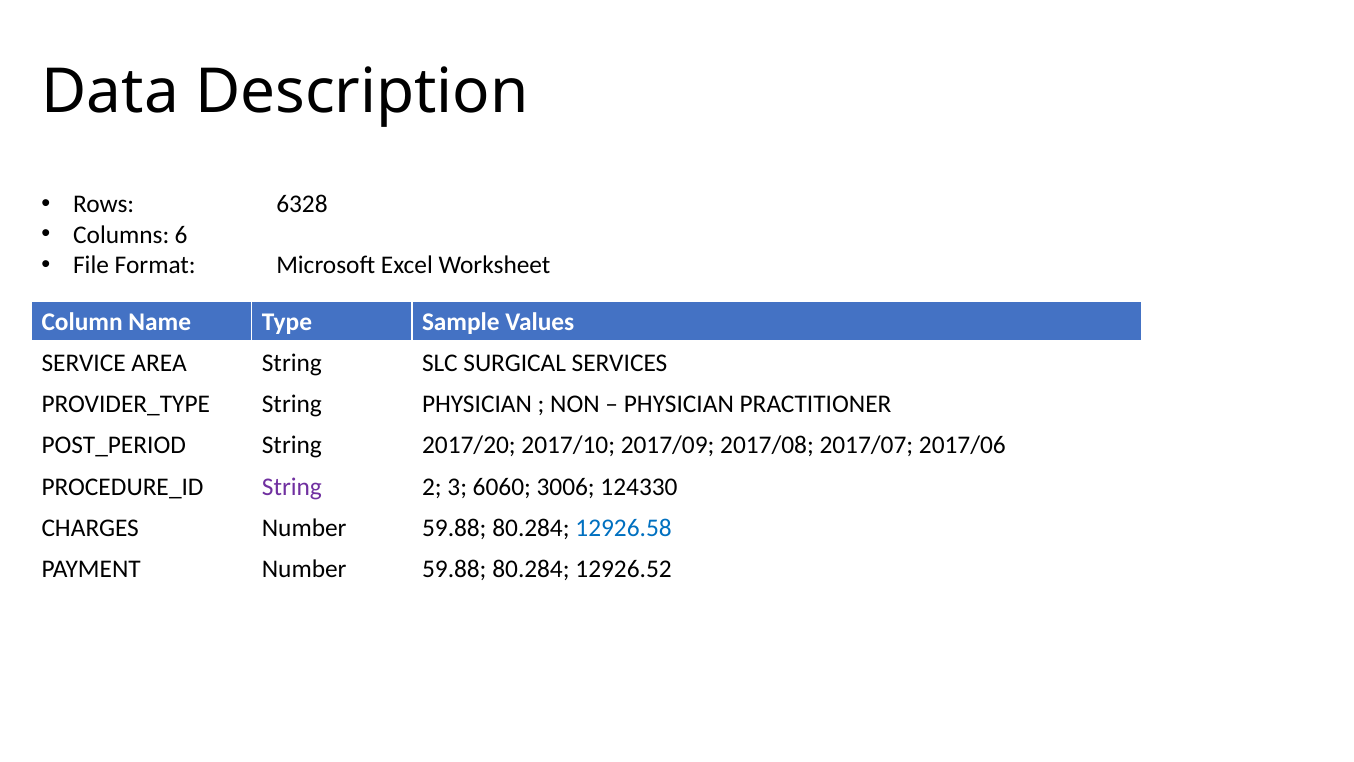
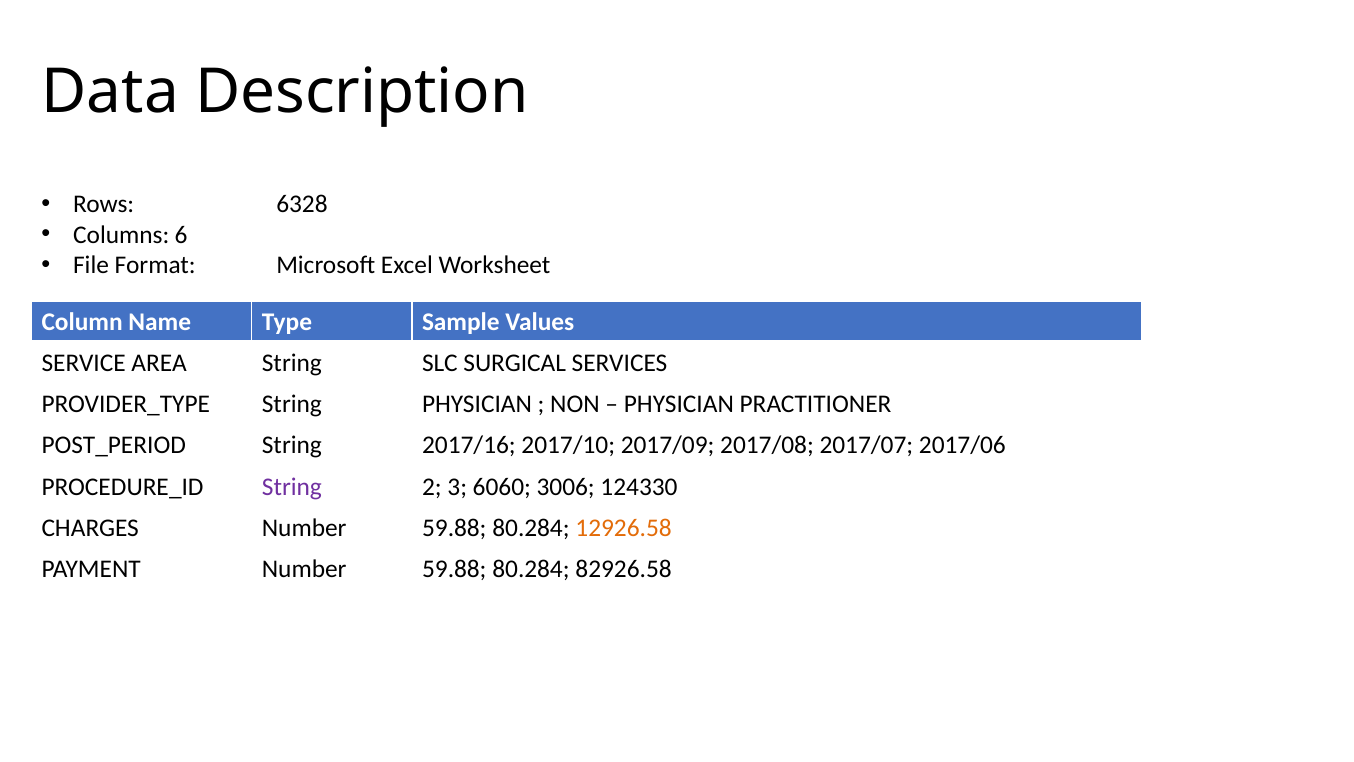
2017/20: 2017/20 -> 2017/16 (469, 445)
12926.58 colour: blue -> orange (624, 528)
12926.52: 12926.52 -> 82926.58 (624, 569)
